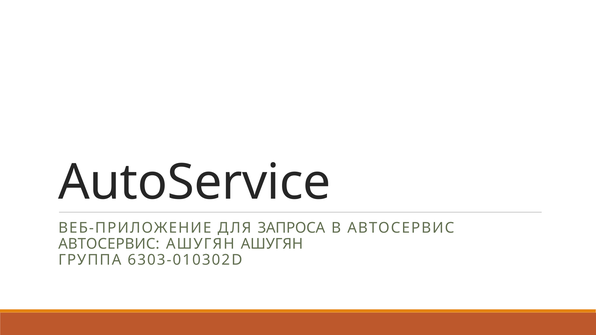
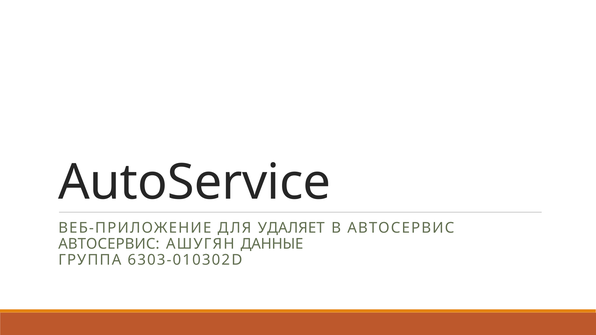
ЗАПРОСА: ЗАПРОСА -> УДАЛЯЕТ (291, 228)
АШУГЯН АШУГЯН: АШУГЯН -> ДАННЫЕ (272, 244)
